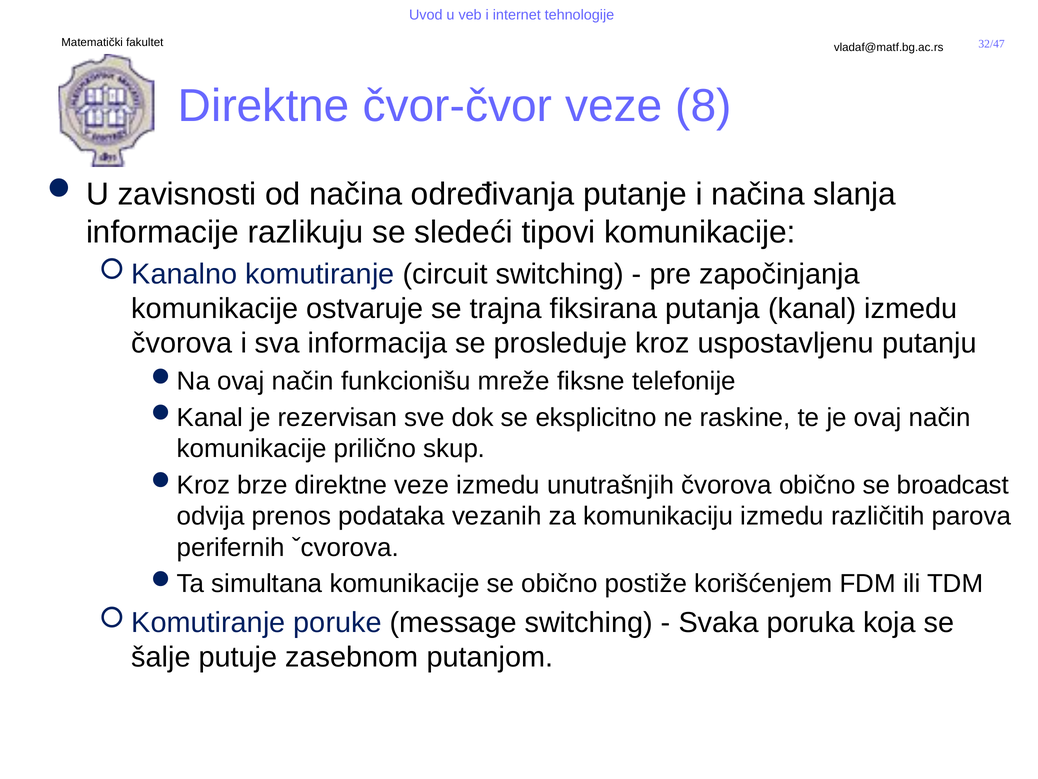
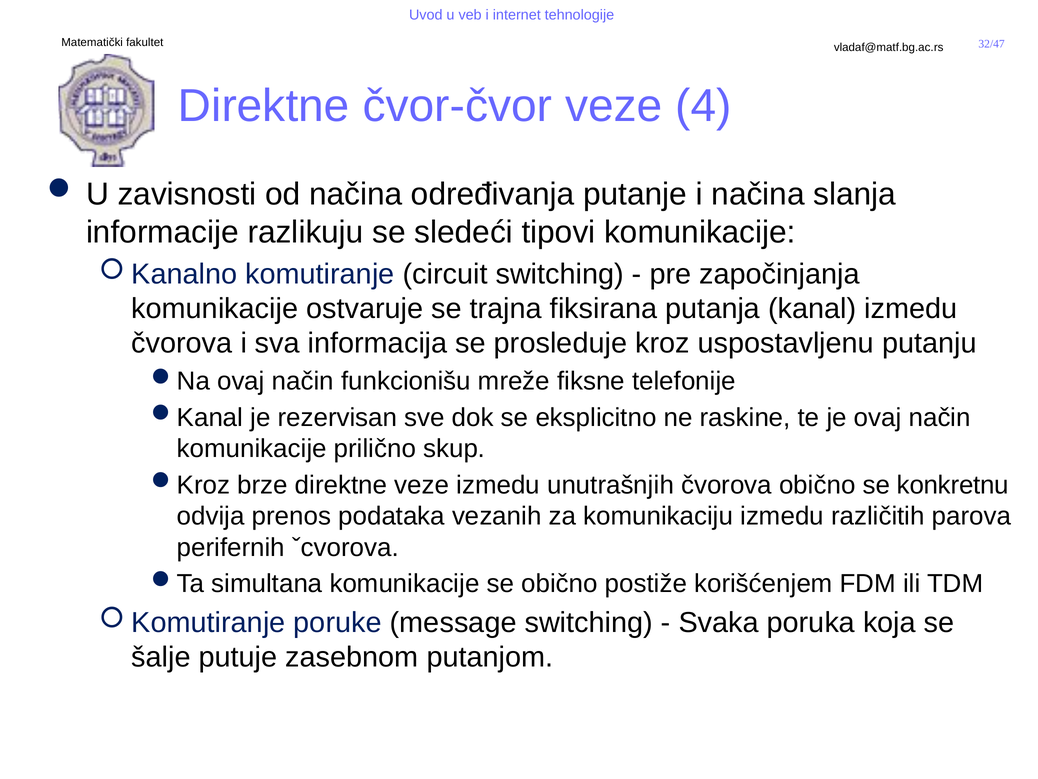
8: 8 -> 4 (704, 106)
broadcast: broadcast -> konkretnu (953, 485)
